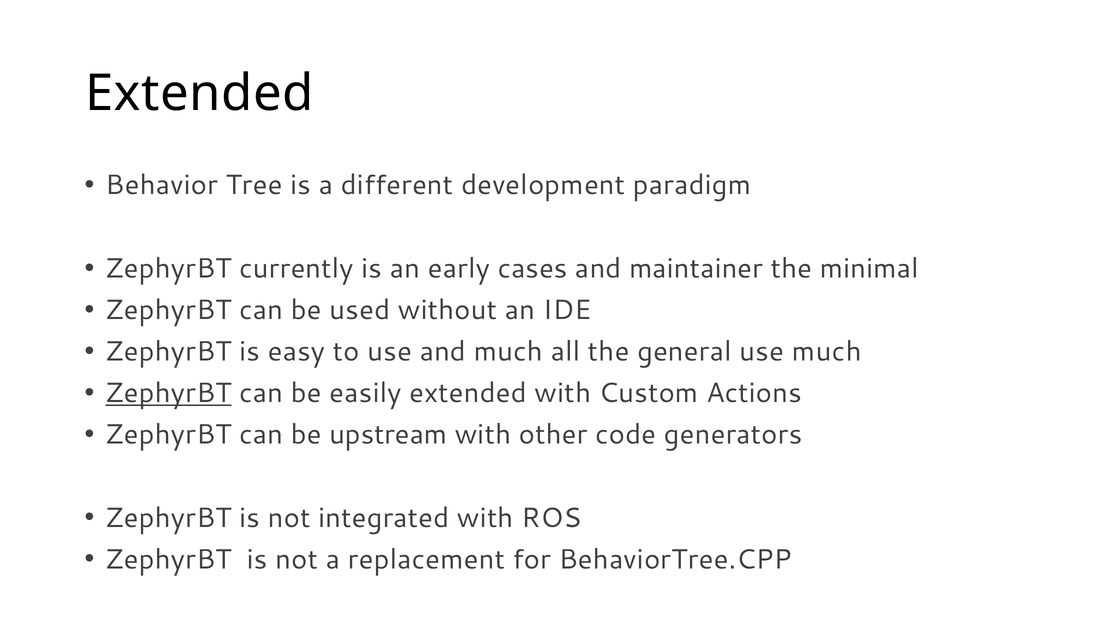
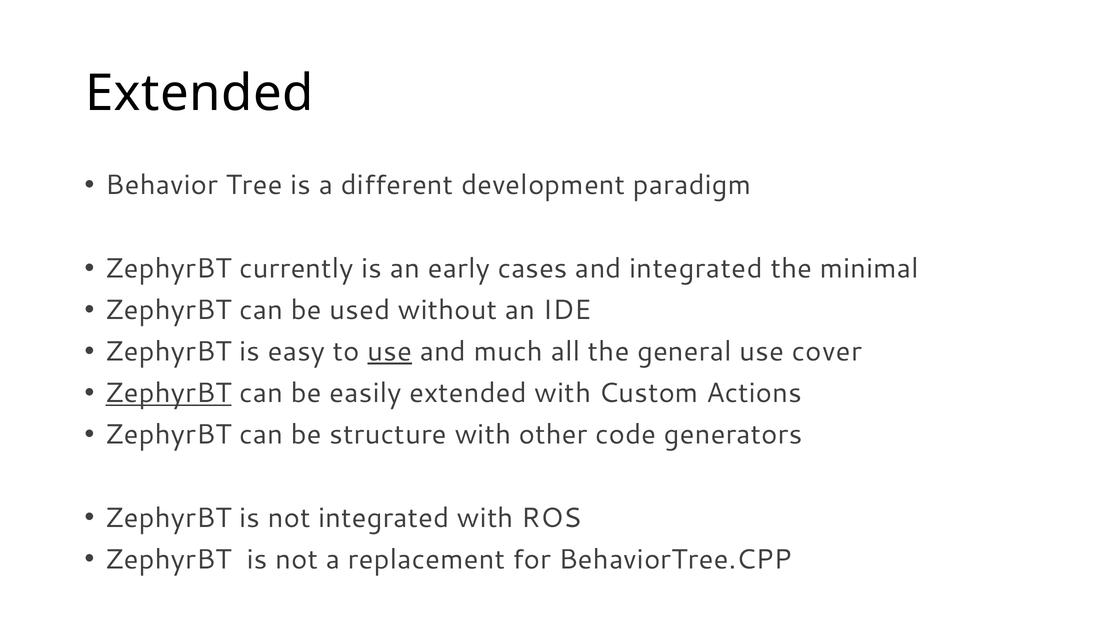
and maintainer: maintainer -> integrated (696, 268)
use underline: none -> present (390, 352)
use much: much -> cover (827, 352)
upstream: upstream -> structure (388, 435)
